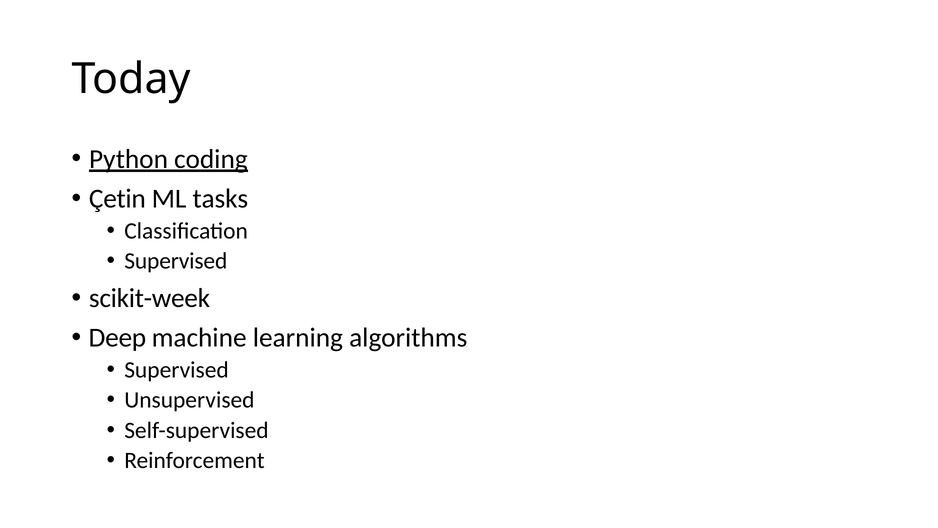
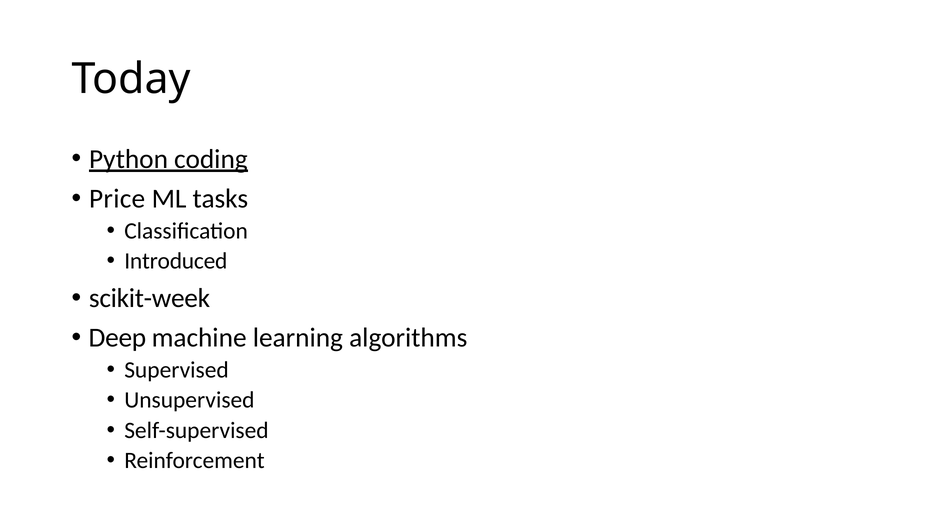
Çetin: Çetin -> Price (117, 198)
Supervised: Supervised -> Introduced (176, 261)
